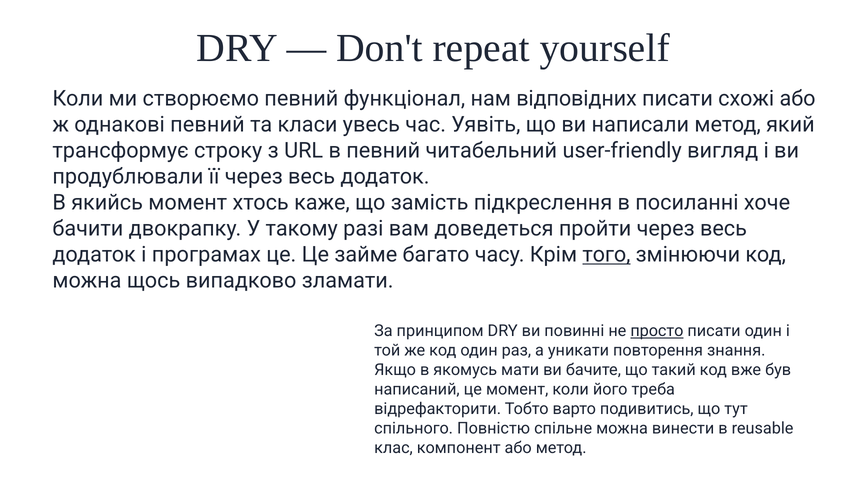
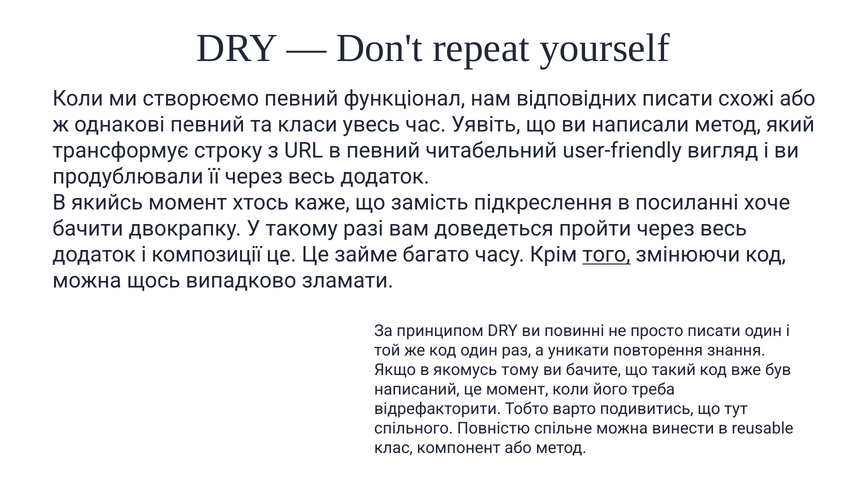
програмах: програмах -> композиції (207, 254)
просто underline: present -> none (657, 331)
мати: мати -> тому (520, 370)
